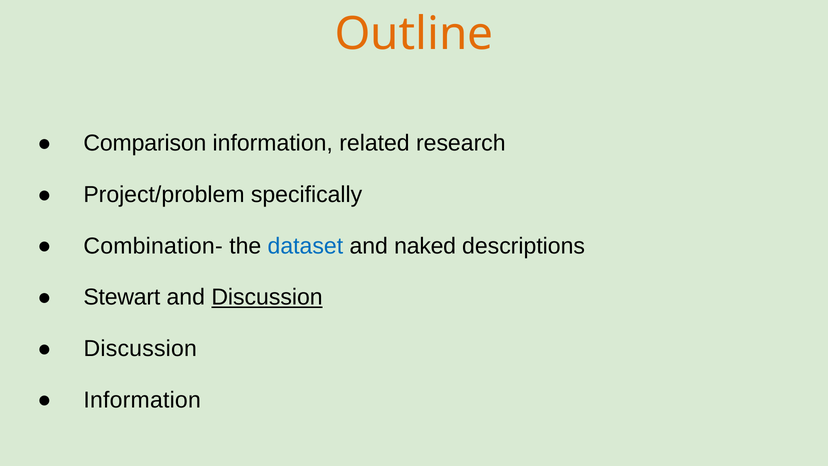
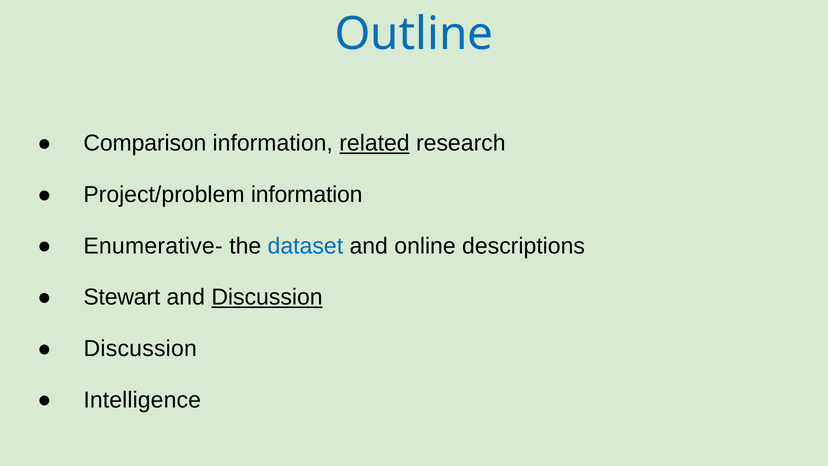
Outline colour: orange -> blue (414, 34)
related underline: none -> present (374, 143)
Project/problem specifically: specifically -> information (307, 195)
Combination-: Combination- -> Enumerative- (153, 246)
naked: naked -> online (425, 246)
Information: Information -> Intelligence (142, 400)
